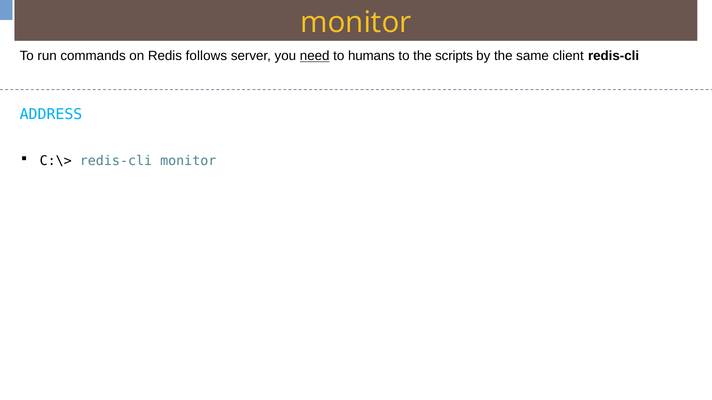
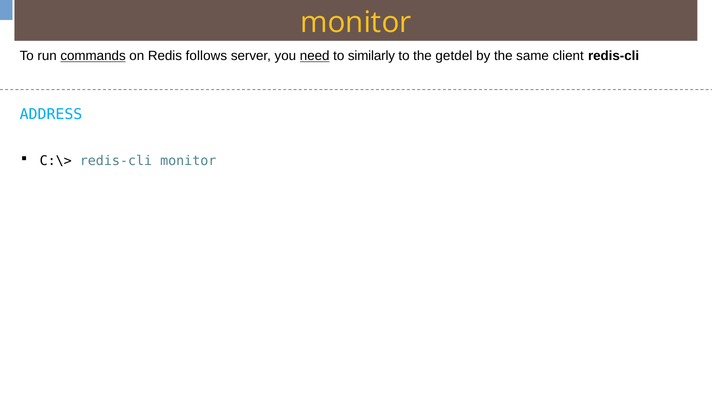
commands underline: none -> present (93, 56)
humans: humans -> similarly (371, 56)
scripts: scripts -> getdel (454, 56)
